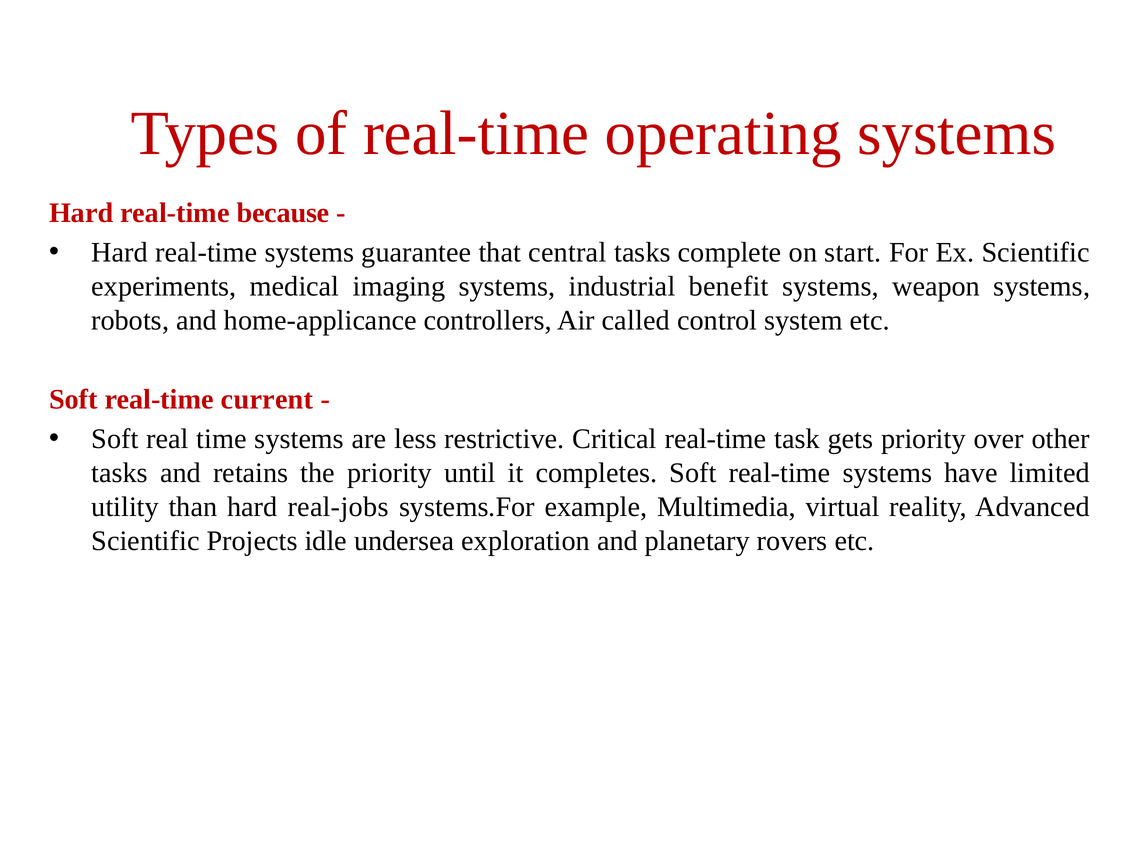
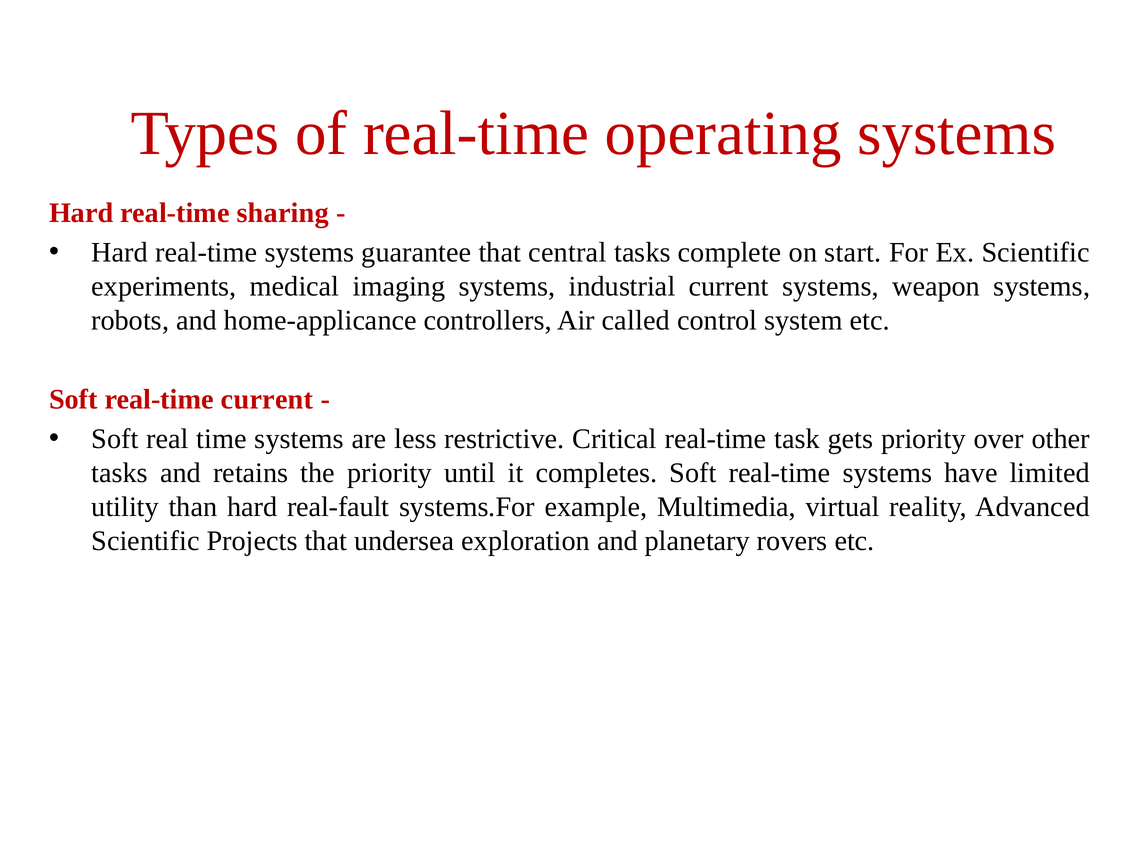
because: because -> sharing (283, 213)
industrial benefit: benefit -> current (729, 287)
real-jobs: real-jobs -> real-fault (338, 507)
Projects idle: idle -> that (326, 541)
